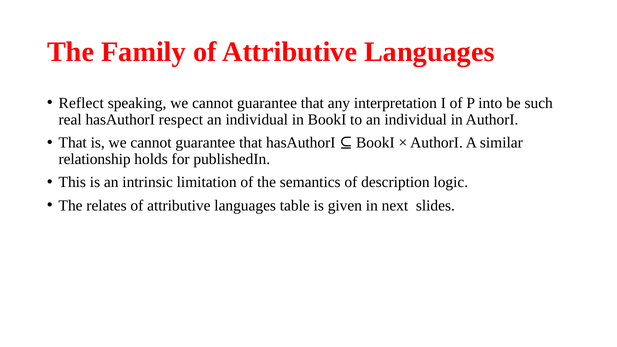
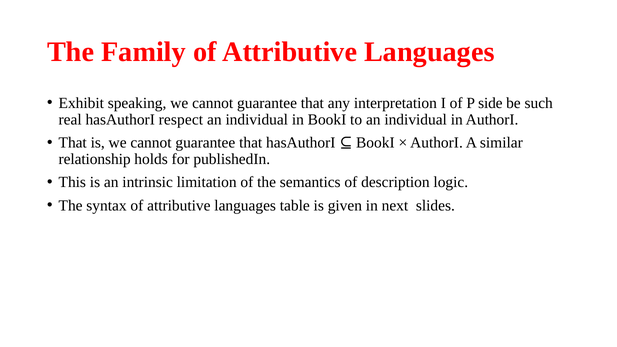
Reflect: Reflect -> Exhibit (81, 103)
into: into -> side (490, 103)
relates: relates -> syntax (106, 205)
